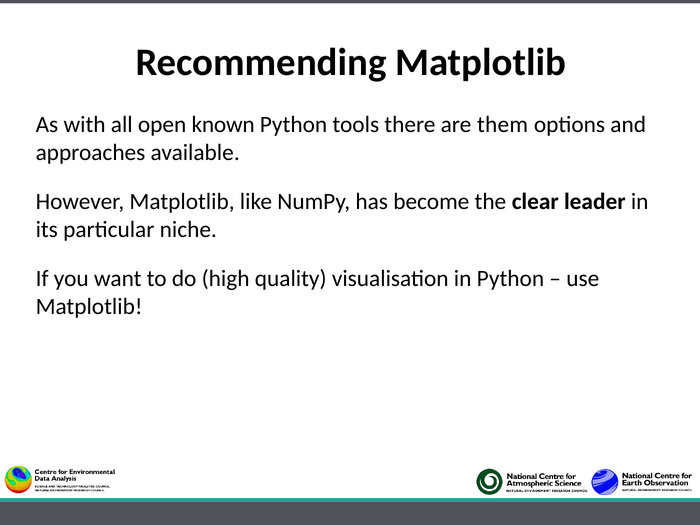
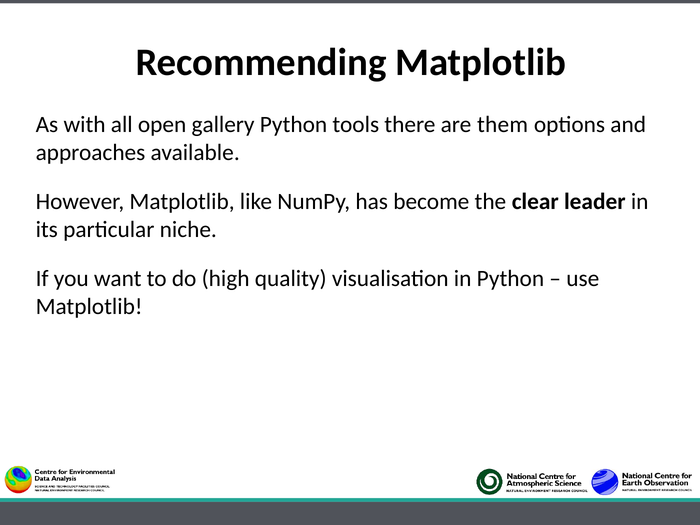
known: known -> gallery (223, 124)
